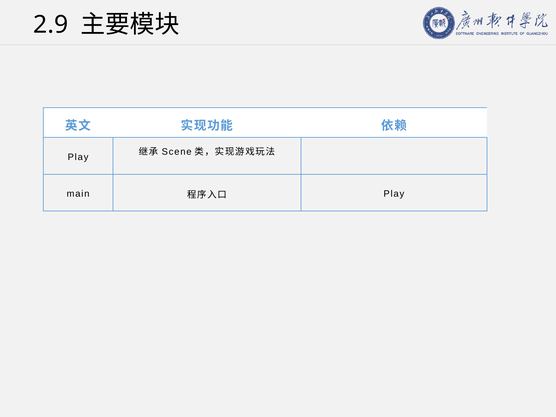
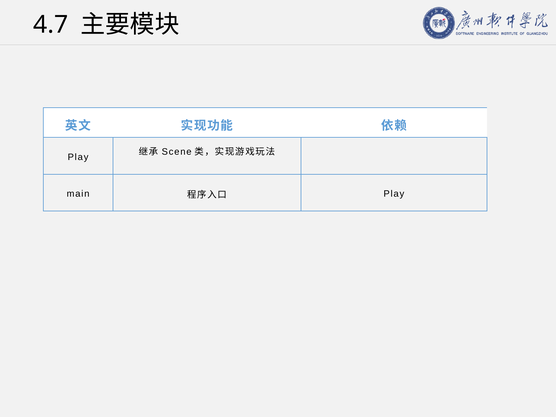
2.9: 2.9 -> 4.7 (51, 25)
